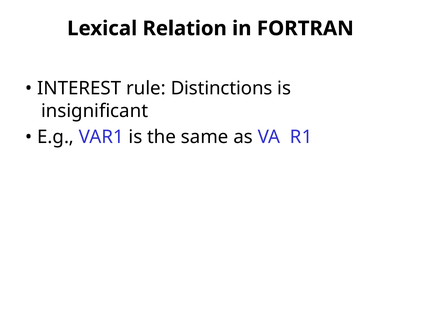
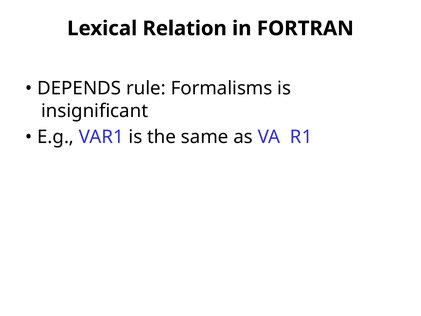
INTEREST: INTEREST -> DEPENDS (79, 88)
Distinctions: Distinctions -> Formalisms (222, 88)
